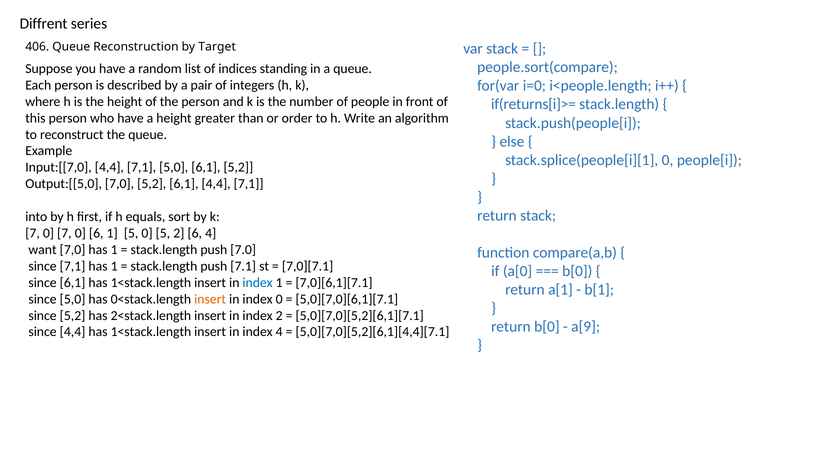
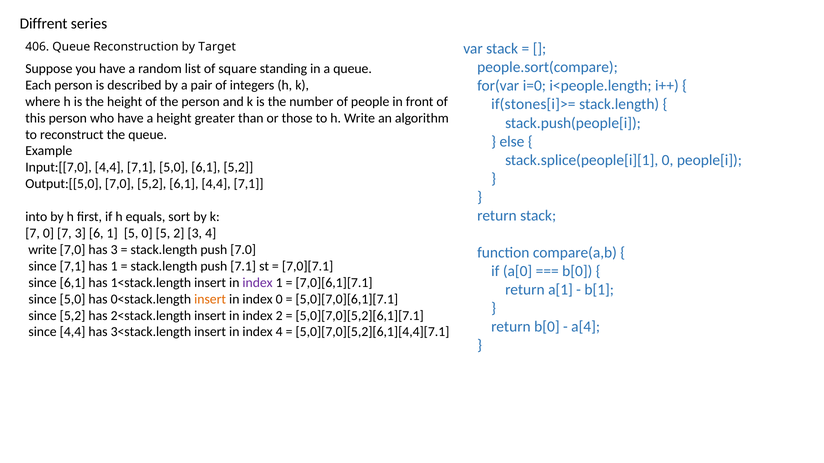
indices: indices -> square (238, 69)
if(returns[i]>=: if(returns[i]>= -> if(stones[i]>= (533, 105)
order: order -> those (297, 118)
0 7 0: 0 -> 3 (80, 233)
2 6: 6 -> 3 (195, 233)
want: want -> write (43, 250)
7,0 has 1: 1 -> 3 (114, 250)
index colour: blue -> purple (258, 283)
a[9: a[9 -> a[4 (586, 327)
4,4 has 1<stack.length: 1<stack.length -> 3<stack.length (151, 332)
